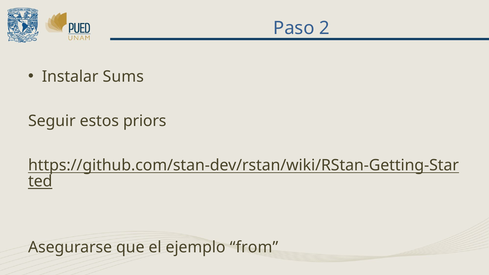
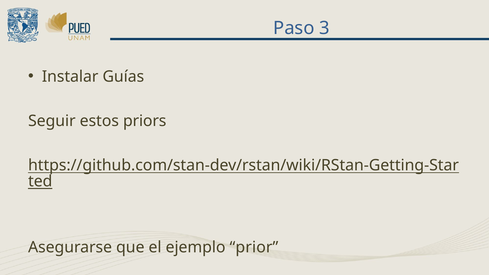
2: 2 -> 3 (325, 28)
Sums: Sums -> Guías (123, 77)
from: from -> prior (254, 247)
